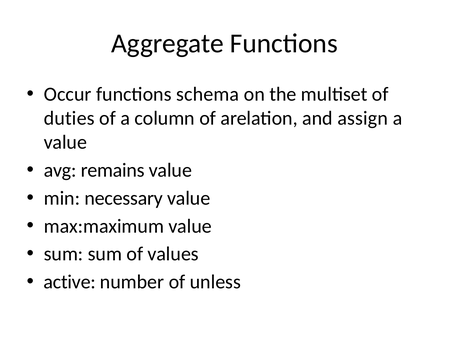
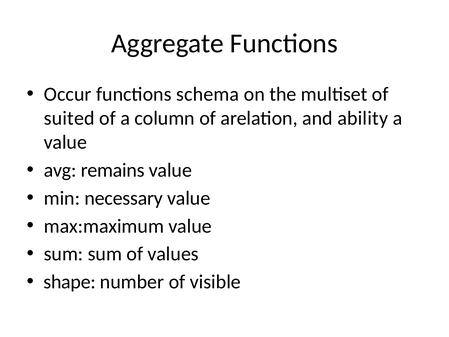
duties: duties -> suited (69, 118)
assign: assign -> ability (363, 118)
active: active -> shape (70, 282)
unless: unless -> visible (215, 282)
